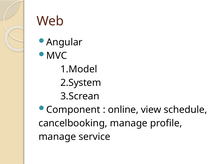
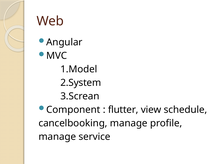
online: online -> flutter (123, 110)
